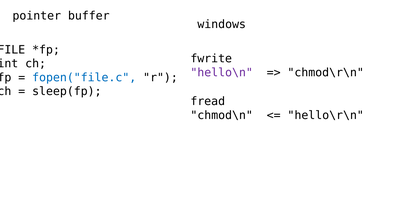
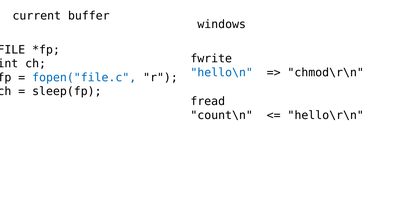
pointer: pointer -> current (37, 16)
hello\n colour: purple -> blue (222, 72)
chmod\n: chmod\n -> count\n (222, 115)
